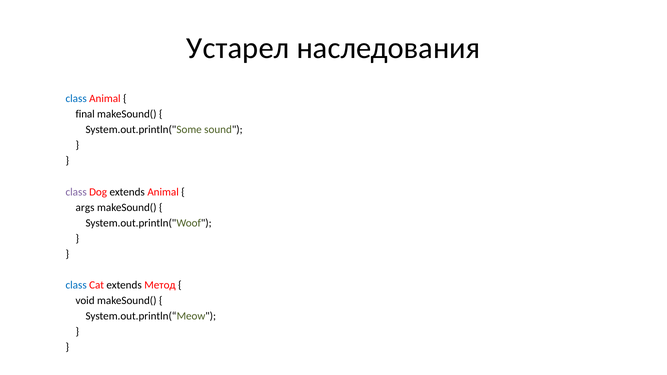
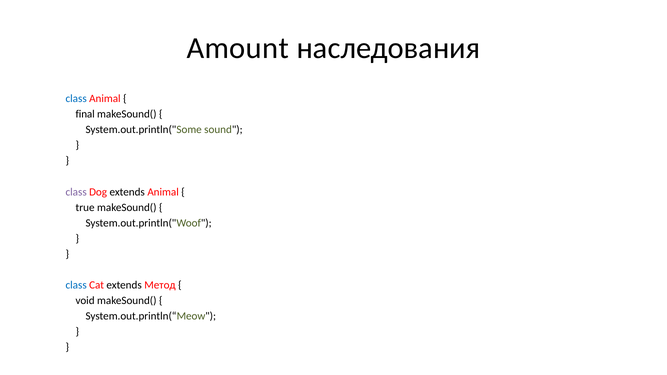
Устарел: Устарел -> Amount (238, 48)
args: args -> true (85, 208)
